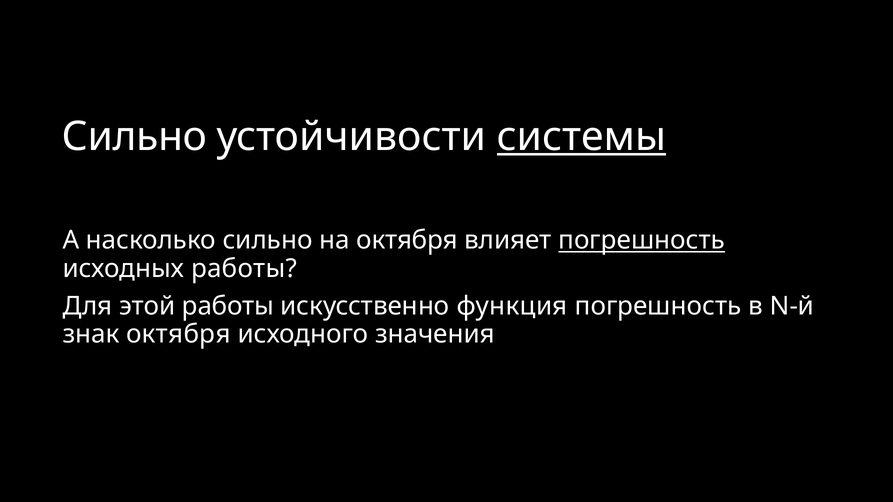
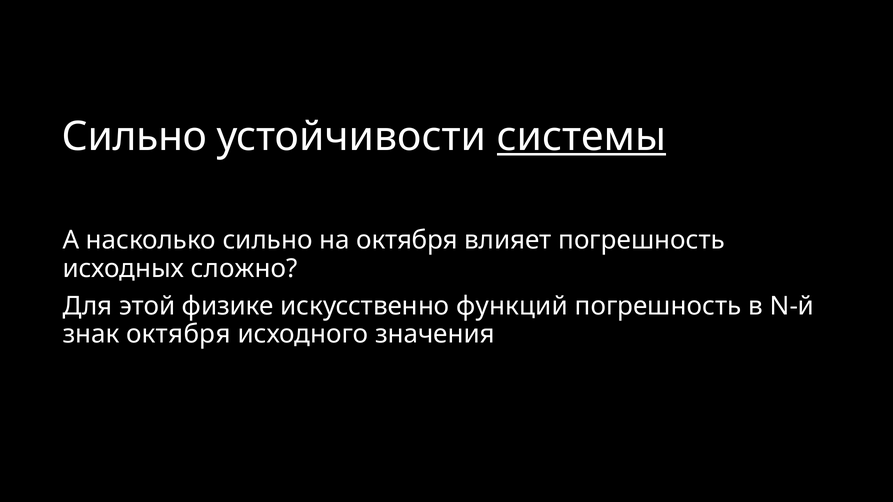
погрешность underline: present -> none (642, 241)
исходных работы: работы -> сложно (244, 269)
этой работы: работы -> физике (228, 306)
функция: функция -> функций (512, 306)
